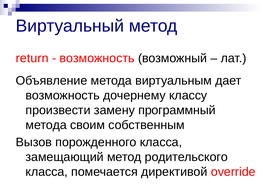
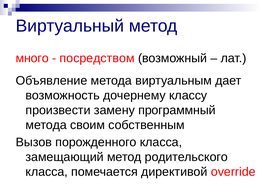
return: return -> много (32, 58)
возможность: возможность -> посредством (97, 58)
